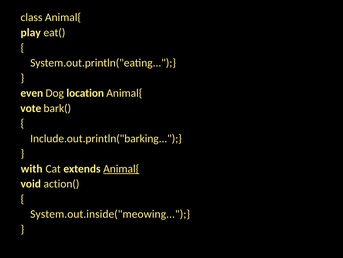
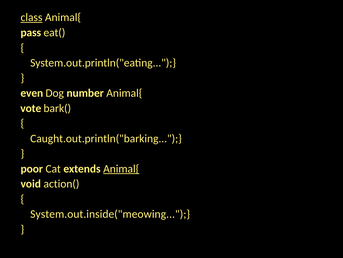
class underline: none -> present (32, 17)
play: play -> pass (31, 32)
location: location -> number (85, 93)
Include.out.println("barking: Include.out.println("barking -> Caught.out.println("barking (106, 138)
with: with -> poor (32, 168)
